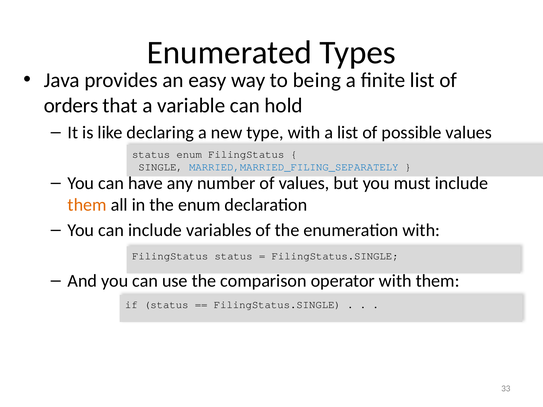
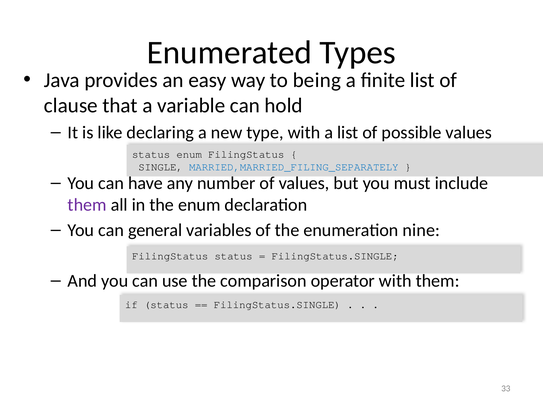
orders: orders -> clause (71, 106)
them colour: orange -> purple (87, 205)
can include: include -> general (155, 230)
enumeration with: with -> nine (421, 230)
